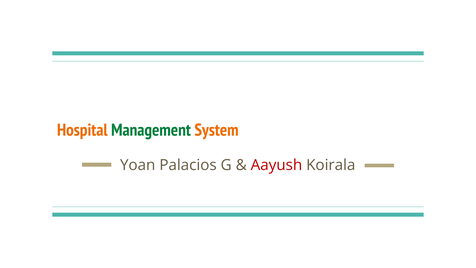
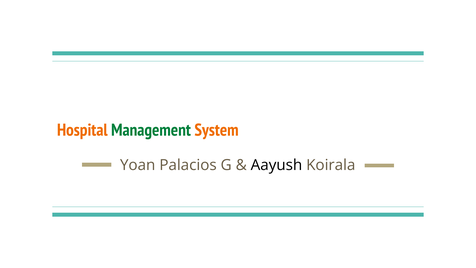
Aayush colour: red -> black (276, 165)
